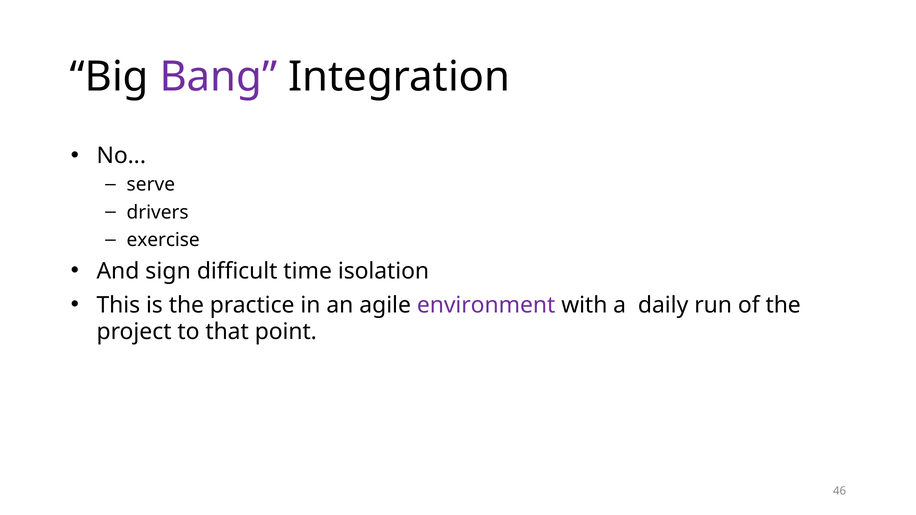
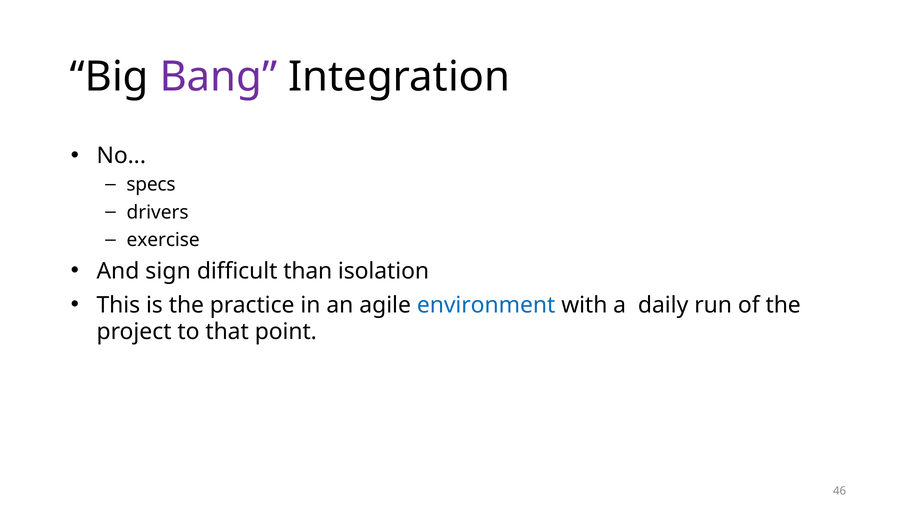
serve: serve -> specs (151, 185)
time: time -> than (308, 271)
environment colour: purple -> blue (486, 305)
